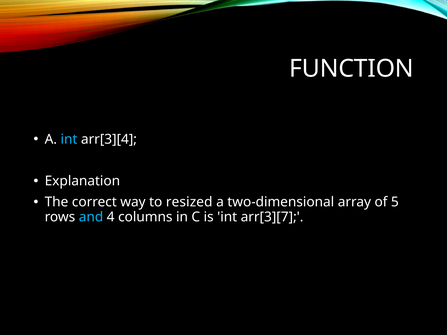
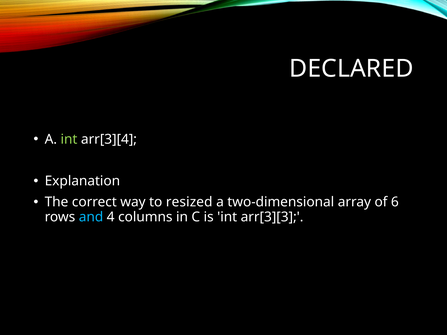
FUNCTION: FUNCTION -> DECLARED (351, 69)
int colour: light blue -> light green (69, 139)
5: 5 -> 6 (395, 202)
arr[3][7: arr[3][7 -> arr[3][3 (272, 217)
